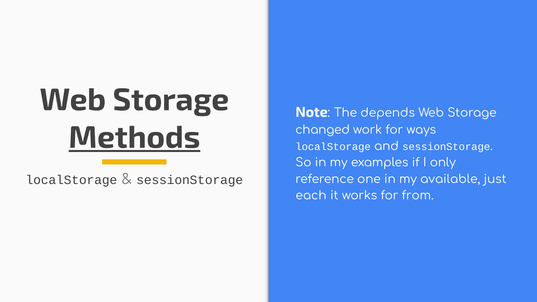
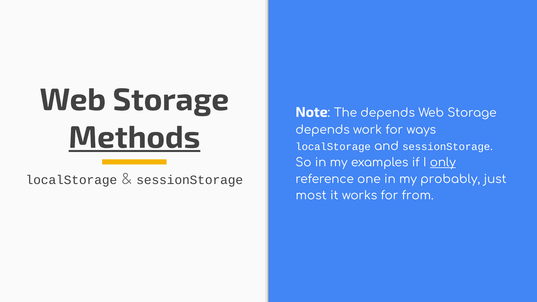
changed: changed -> depends (323, 130)
only underline: none -> present (443, 163)
available: available -> probably (450, 179)
each: each -> most (311, 196)
